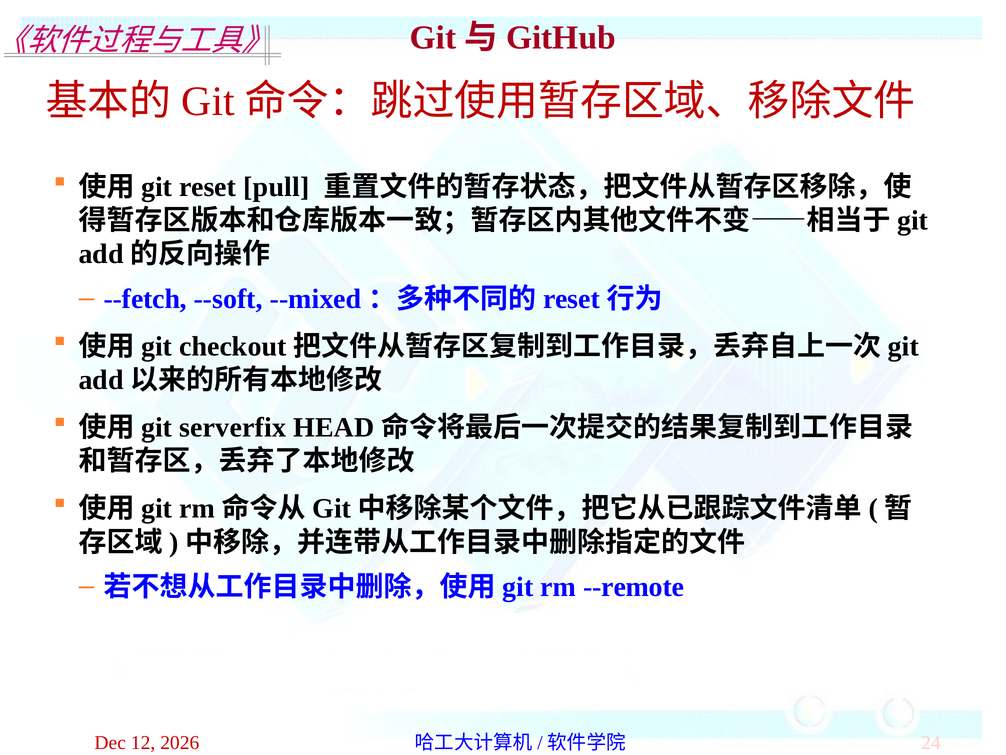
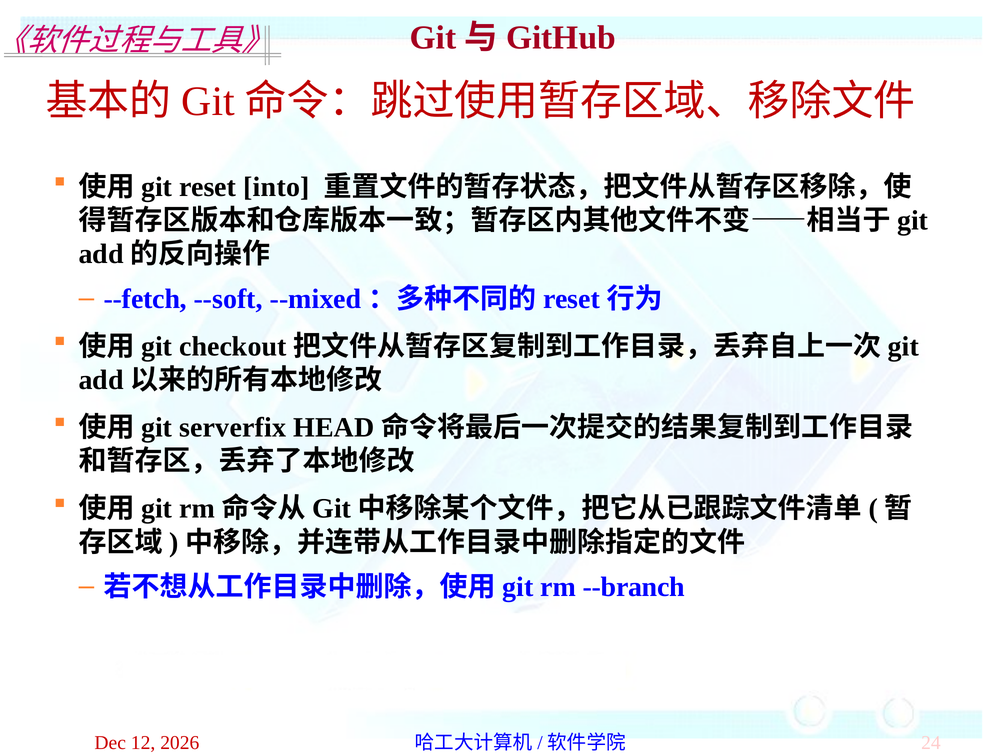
pull: pull -> into (276, 187)
--remote: --remote -> --branch (634, 587)
